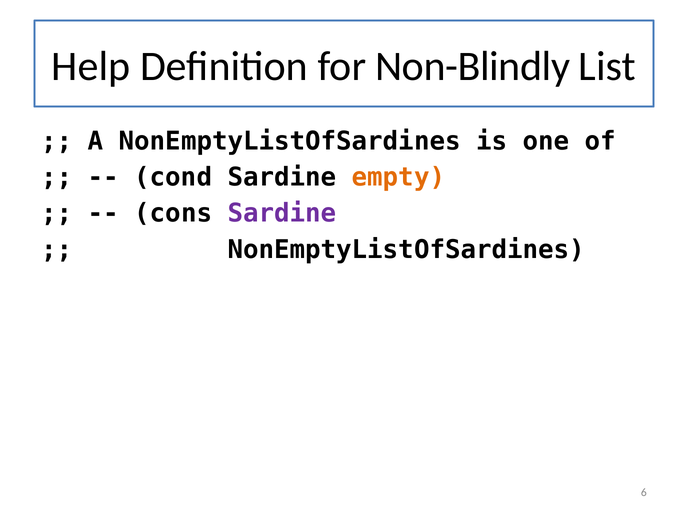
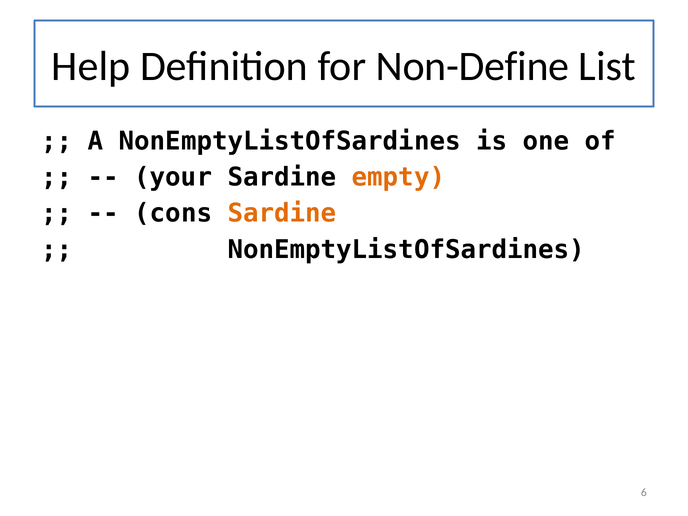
Non-Blindly: Non-Blindly -> Non-Define (473, 67)
cond: cond -> your (173, 177)
Sardine colour: purple -> orange (282, 213)
